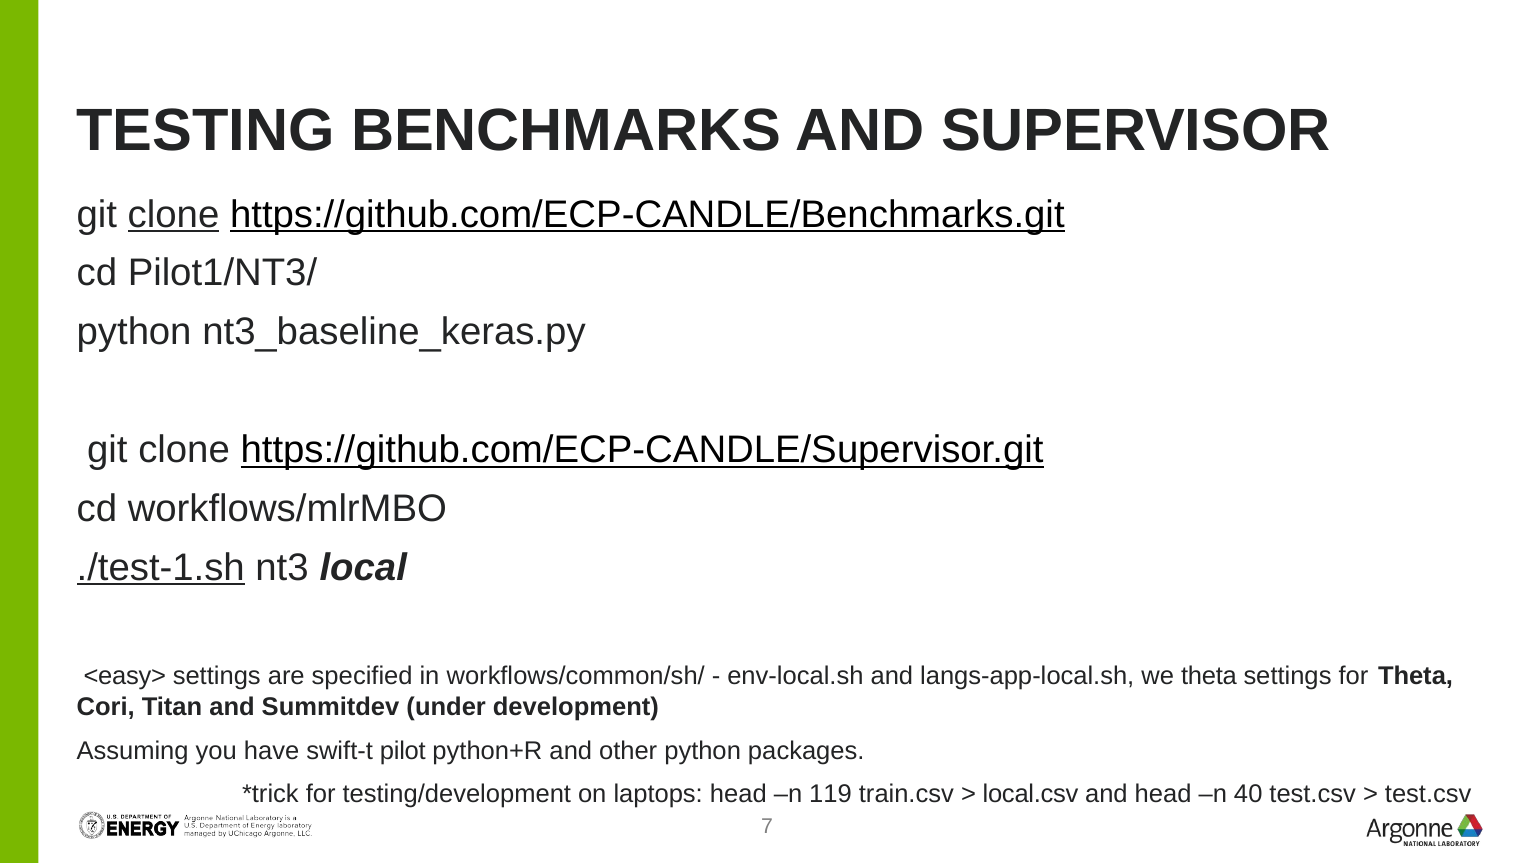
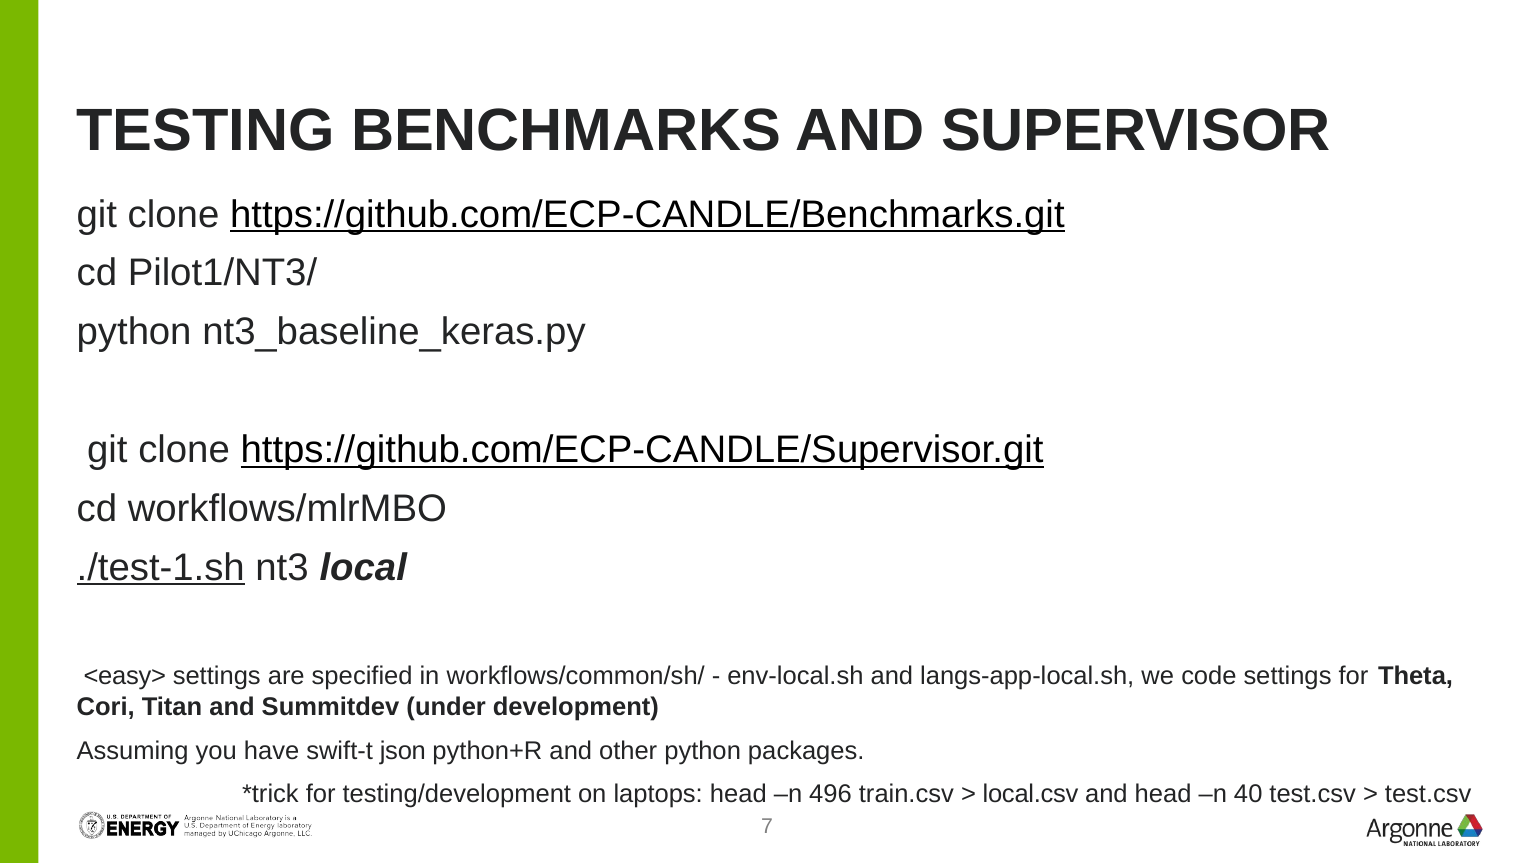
clone underline: present -> none (174, 214)
we theta: theta -> code (1209, 676)
pilot: pilot -> json (403, 751)
119: 119 -> 496 (831, 794)
